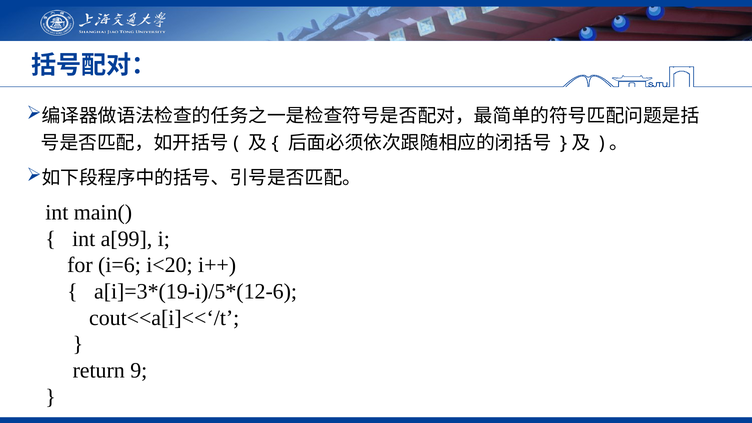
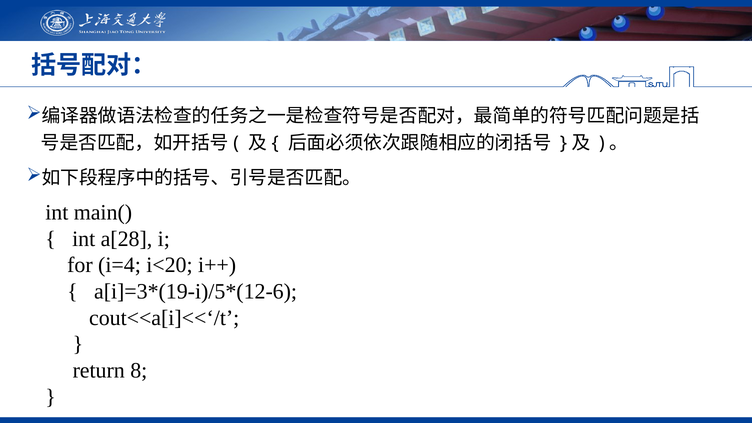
a[99: a[99 -> a[28 (126, 239)
i=6: i=6 -> i=4 (119, 265)
9: 9 -> 8 (139, 370)
